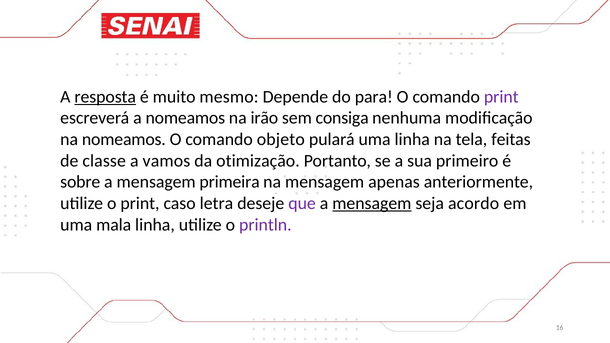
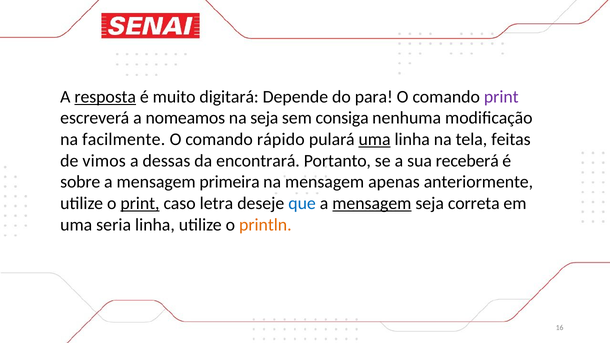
mesmo: mesmo -> digitará (229, 97)
na irão: irão -> seja (264, 118)
na nomeamos: nomeamos -> facilmente (124, 139)
objeto: objeto -> rápido (281, 139)
uma underline: none -> present (375, 139)
classe: classe -> vimos (104, 161)
vamos: vamos -> dessas (166, 161)
otimização: otimização -> encontrará (258, 161)
primeiro: primeiro -> receberá (467, 161)
print underline: none -> present (140, 204)
que colour: purple -> blue (302, 204)
acordo: acordo -> correta (474, 204)
mala: mala -> seria (114, 225)
println colour: purple -> orange (265, 225)
